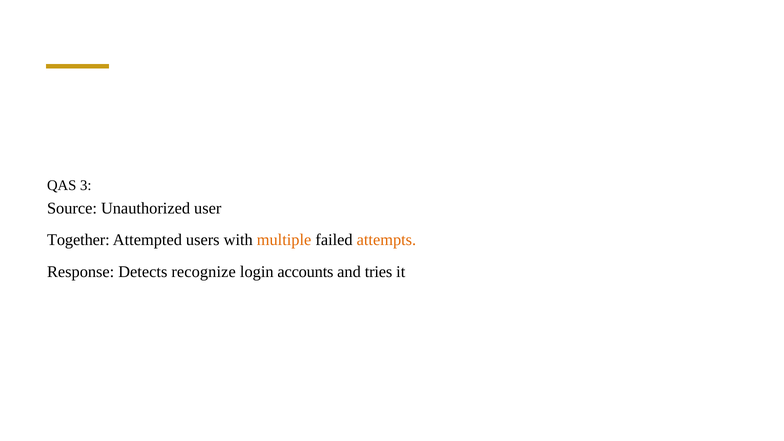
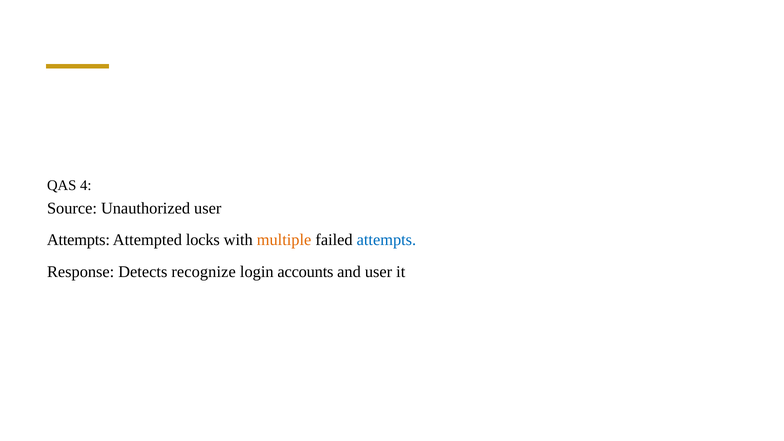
3: 3 -> 4 (86, 186)
Together: Together -> Attempts (78, 240)
users: users -> locks (203, 240)
attempts colour: orange -> blue (386, 240)
and tries: tries -> user (378, 272)
